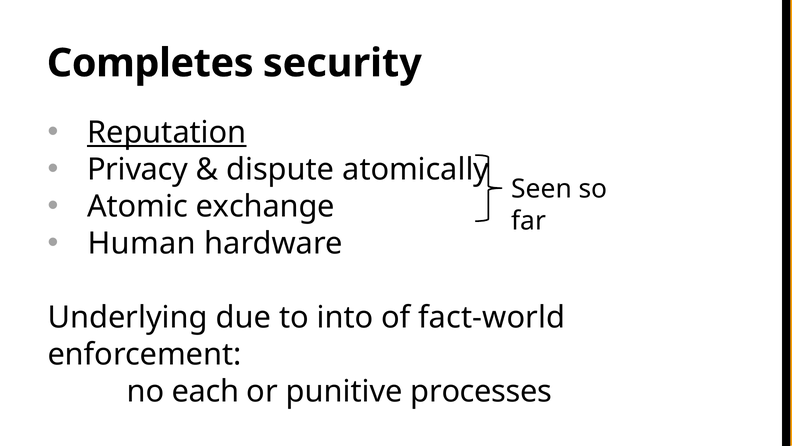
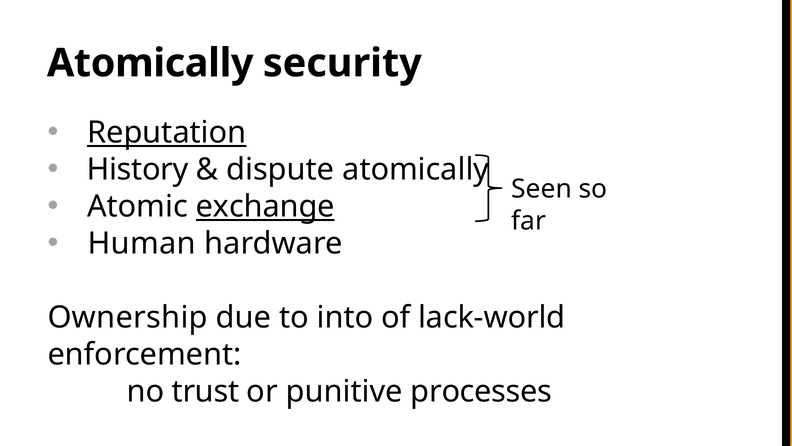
Completes: Completes -> Atomically (150, 63)
Privacy: Privacy -> History (138, 169)
exchange underline: none -> present (265, 206)
Underlying: Underlying -> Ownership (128, 317)
fact-world: fact-world -> lack-world (492, 317)
each: each -> trust (205, 391)
